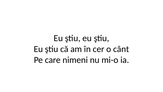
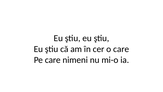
o cânt: cânt -> care (121, 49)
